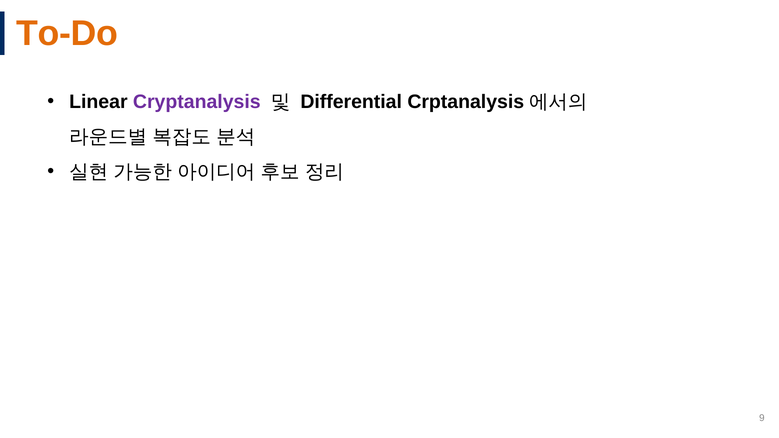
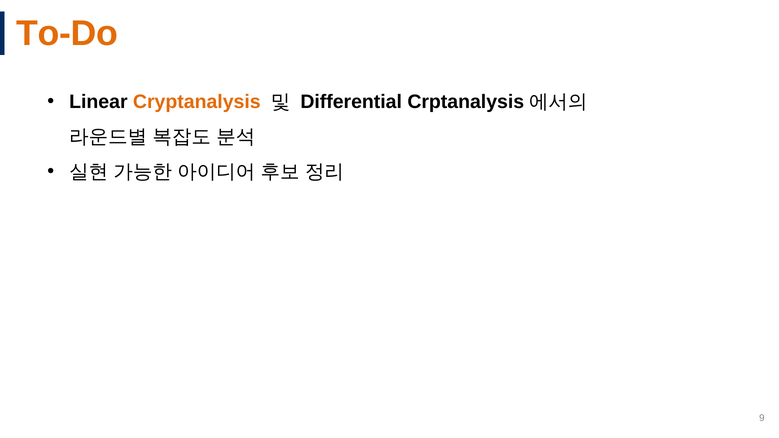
Cryptanalysis colour: purple -> orange (197, 102)
